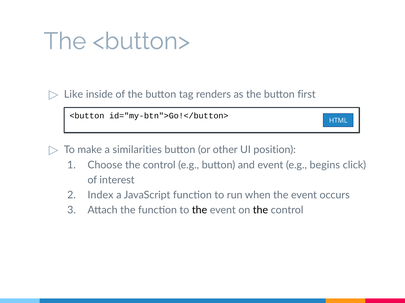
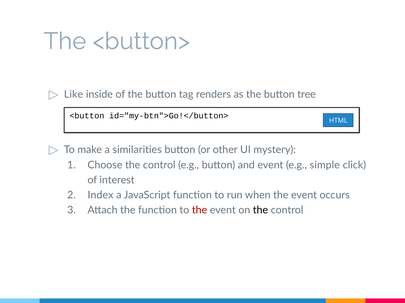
first: first -> tree (307, 95)
position: position -> mystery (275, 150)
begins: begins -> simple (325, 165)
the colour: black -> red (200, 211)
